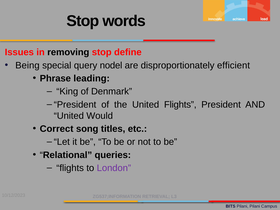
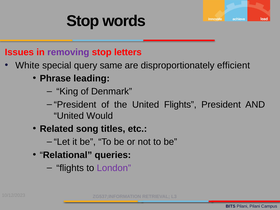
removing colour: black -> purple (68, 52)
define: define -> letters (128, 52)
Being: Being -> White (27, 65)
nodel: nodel -> same (111, 65)
Correct: Correct -> Related (57, 129)
